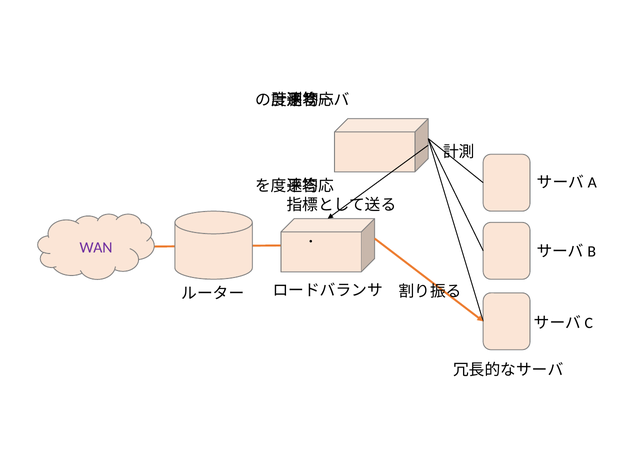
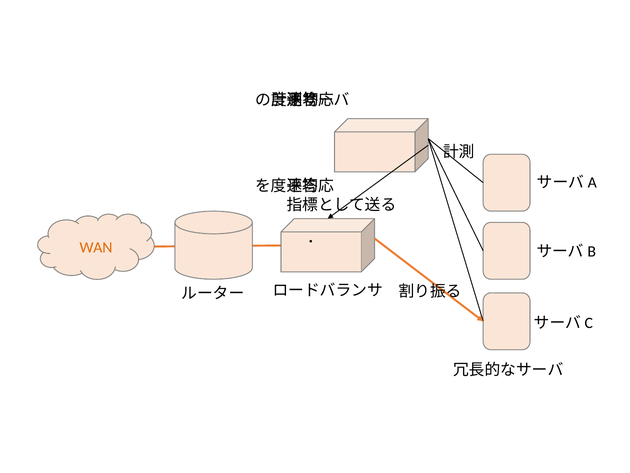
WAN colour: purple -> orange (96, 247)
